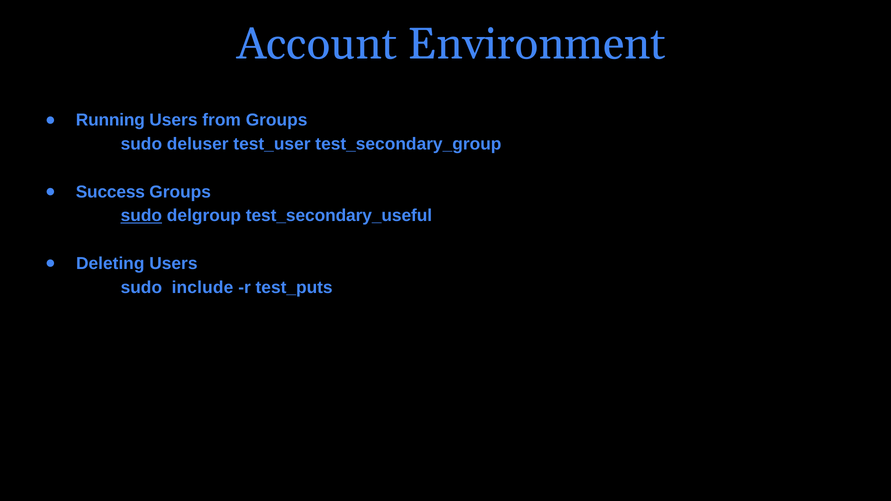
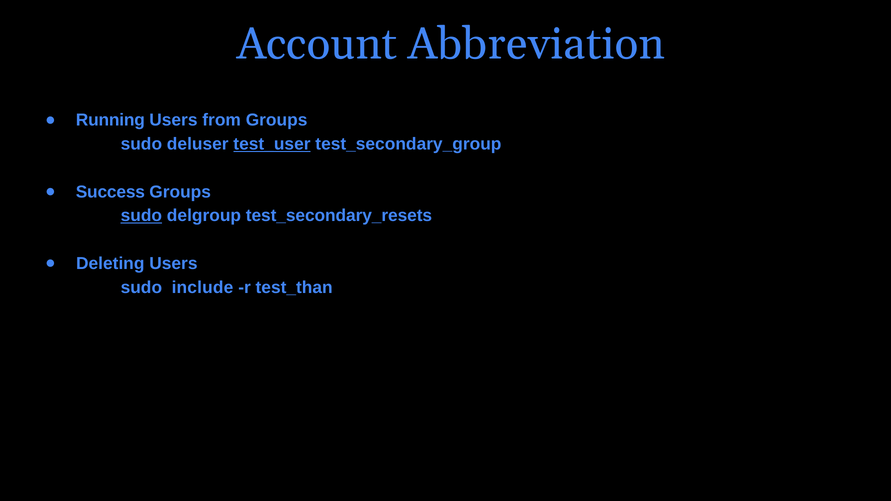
Environment: Environment -> Abbreviation (536, 44)
test_user underline: none -> present (272, 144)
test_secondary_useful: test_secondary_useful -> test_secondary_resets (339, 216)
test_puts: test_puts -> test_than (294, 287)
